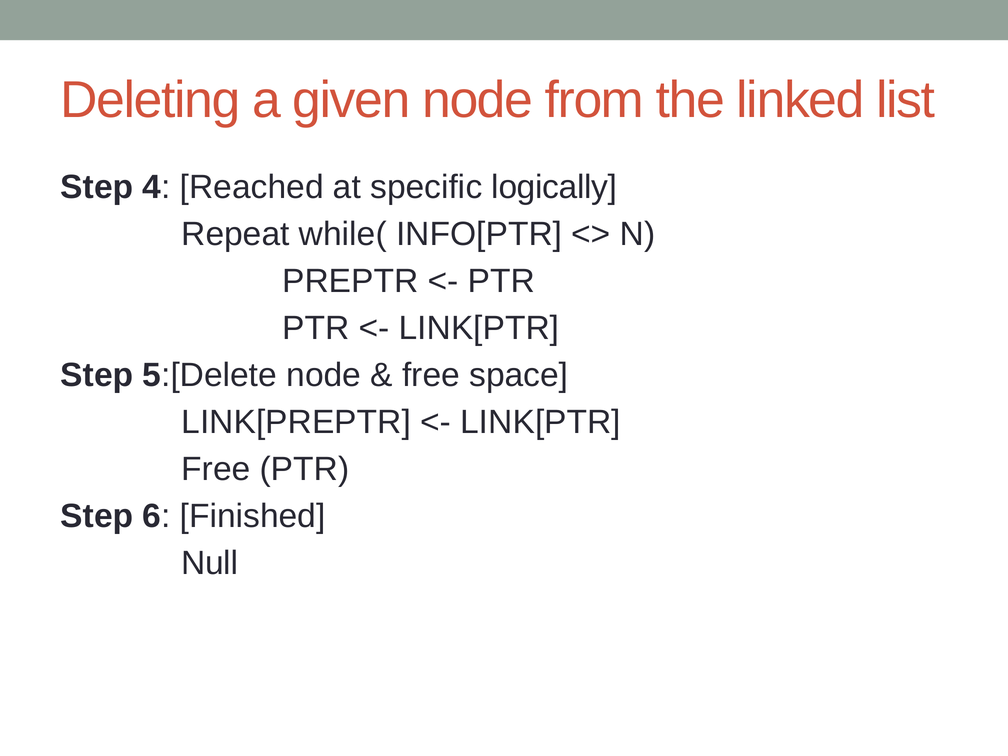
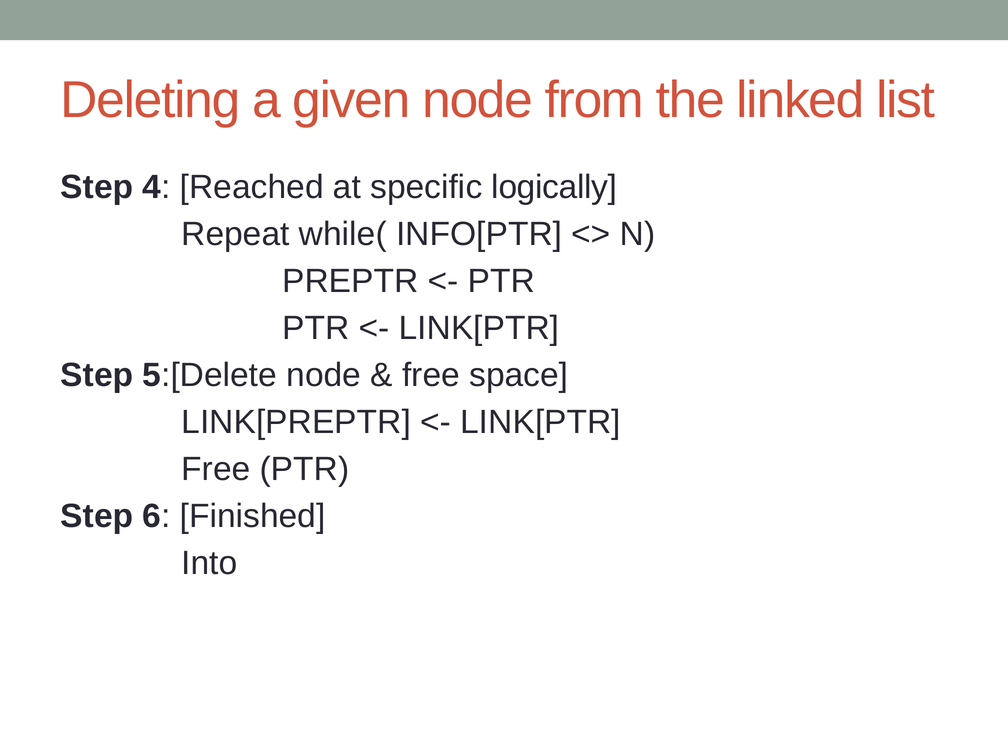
Null: Null -> Into (209, 563)
